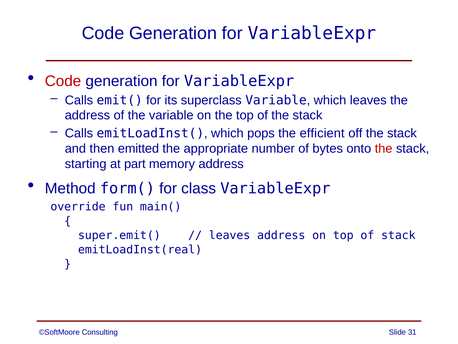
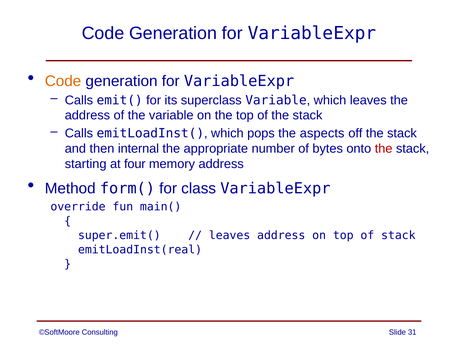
Code colour: red -> orange (63, 81)
efficient: efficient -> aspects (322, 133)
emitted: emitted -> internal (138, 148)
part: part -> four (135, 164)
